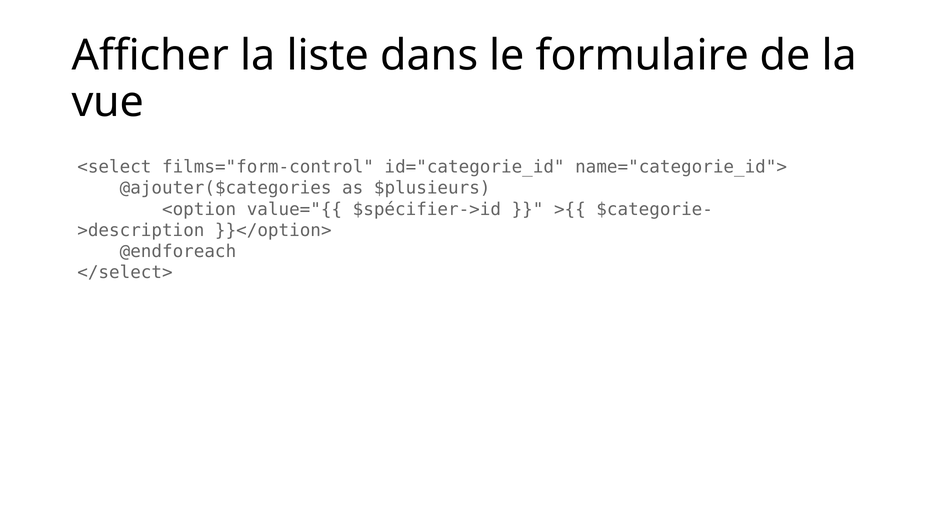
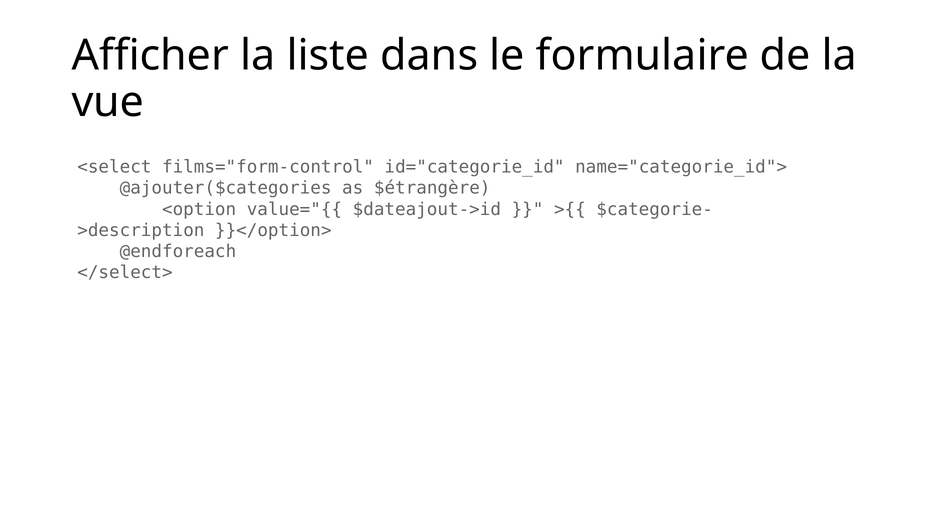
$plusieurs: $plusieurs -> $étrangère (432, 188)
$spécifier->id: $spécifier->id -> $dateajout->id (427, 209)
